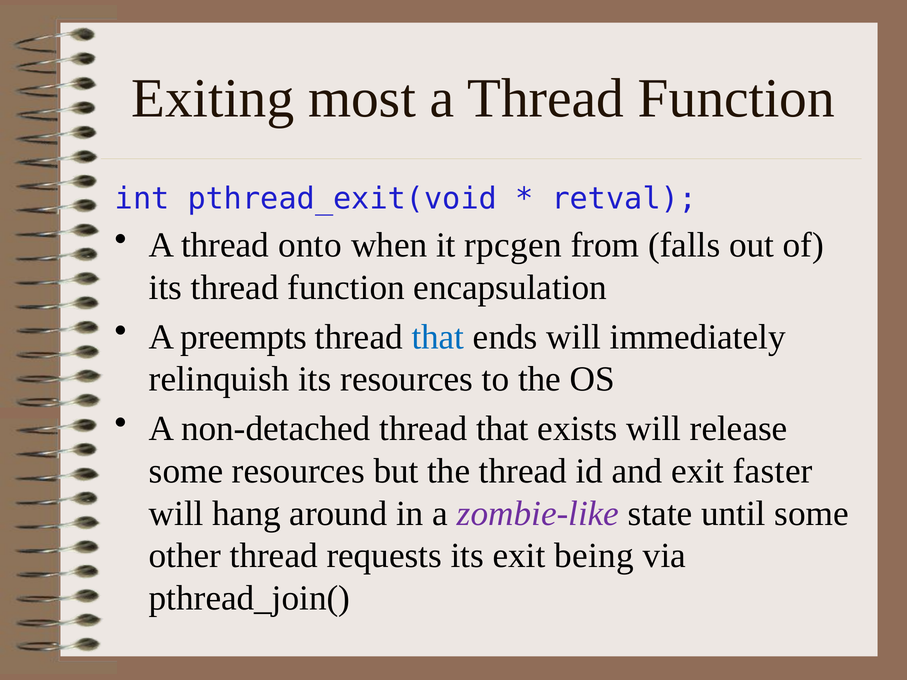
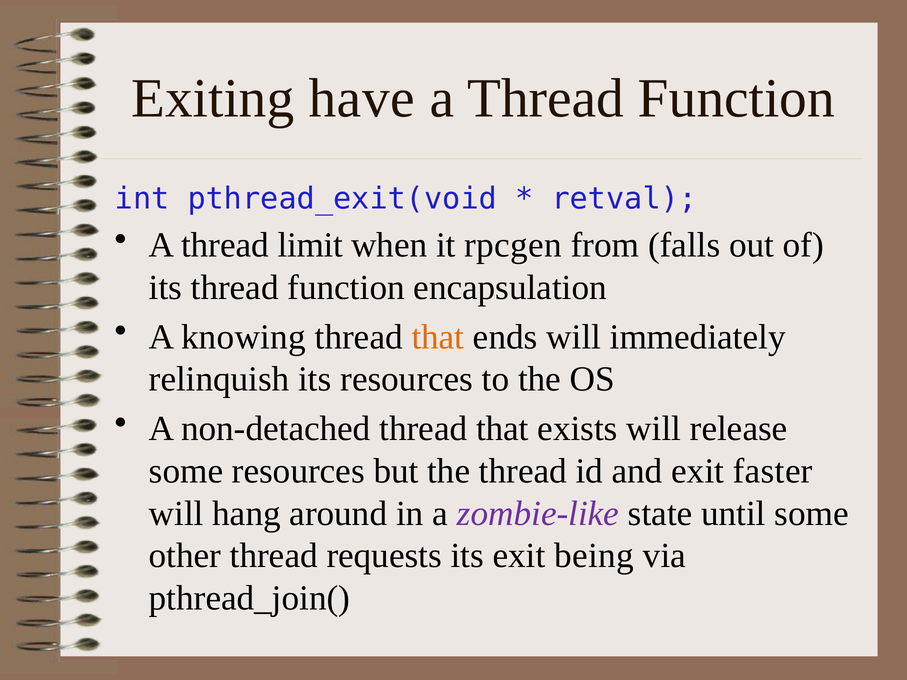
most: most -> have (362, 98)
onto: onto -> limit (310, 245)
preempts: preempts -> knowing (244, 337)
that colour: blue -> orange (438, 337)
